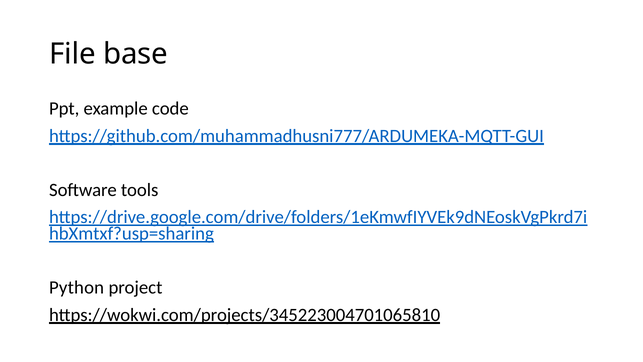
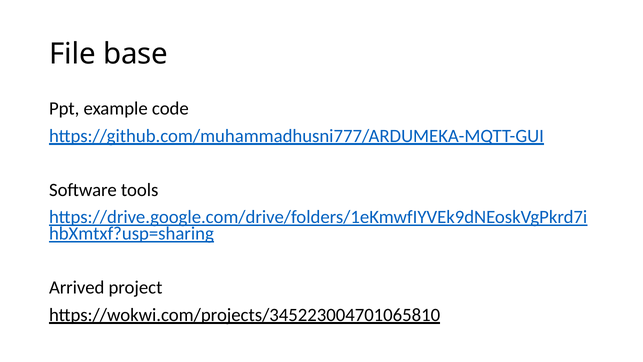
Python: Python -> Arrived (77, 287)
